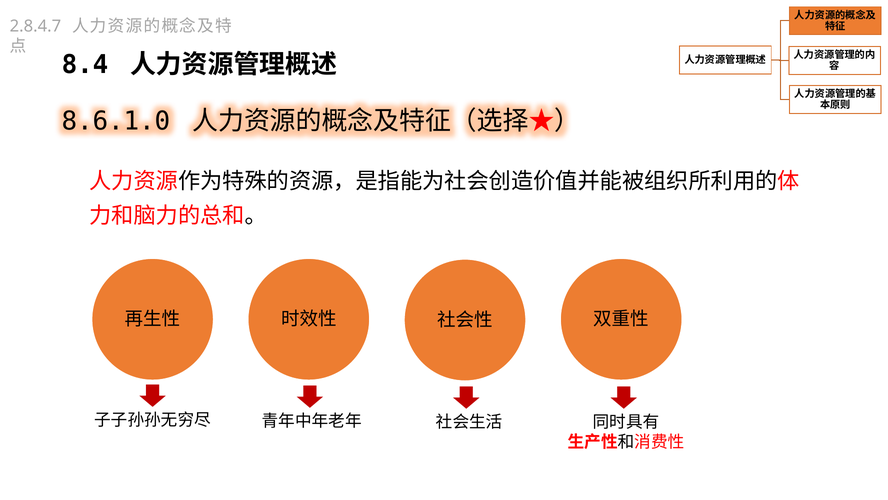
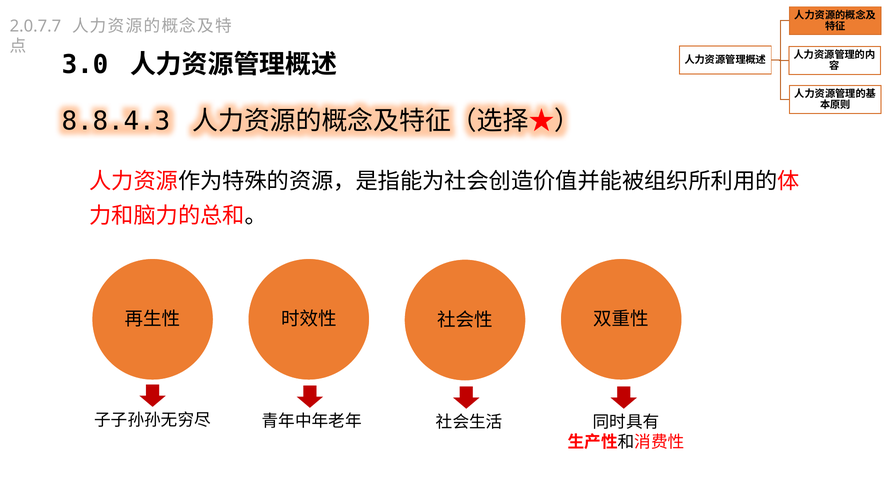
2.8.4.7: 2.8.4.7 -> 2.0.7.7 (35, 26)
8.4: 8.4 -> 3.0 (85, 65)
8.6.1.0: 8.6.1.0 -> 8.8.4.3 (116, 121)
